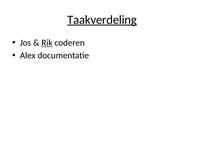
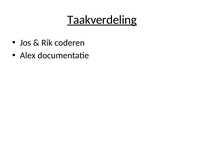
Rik underline: present -> none (47, 43)
